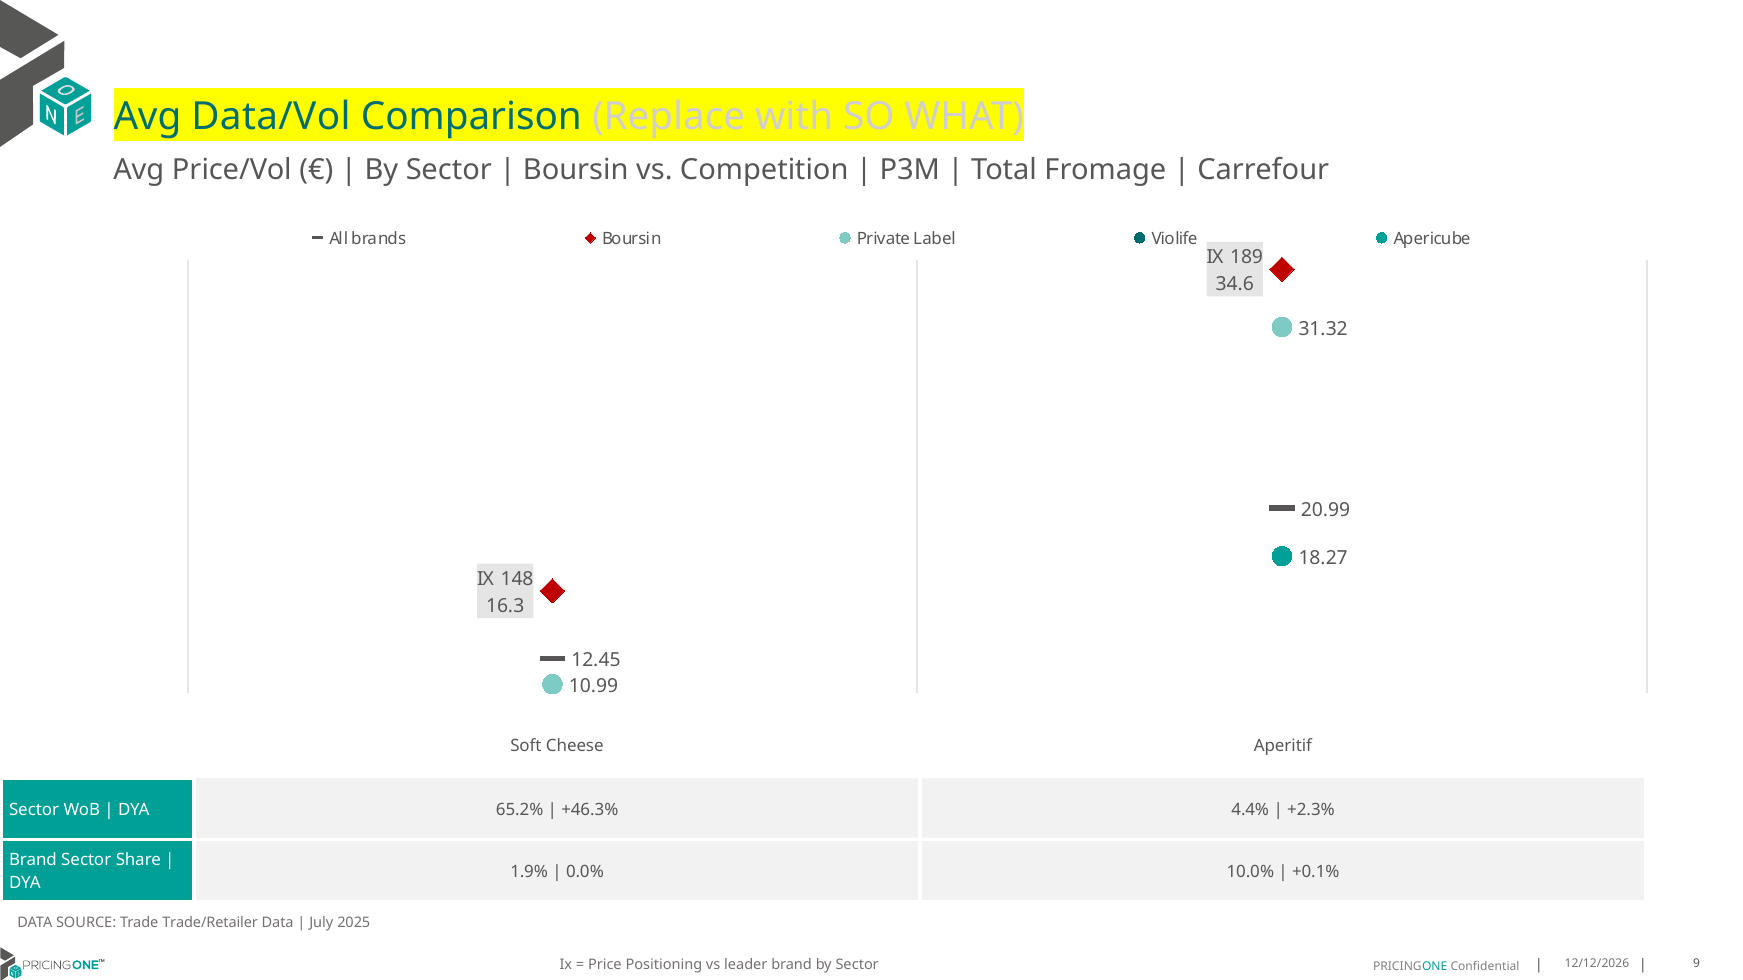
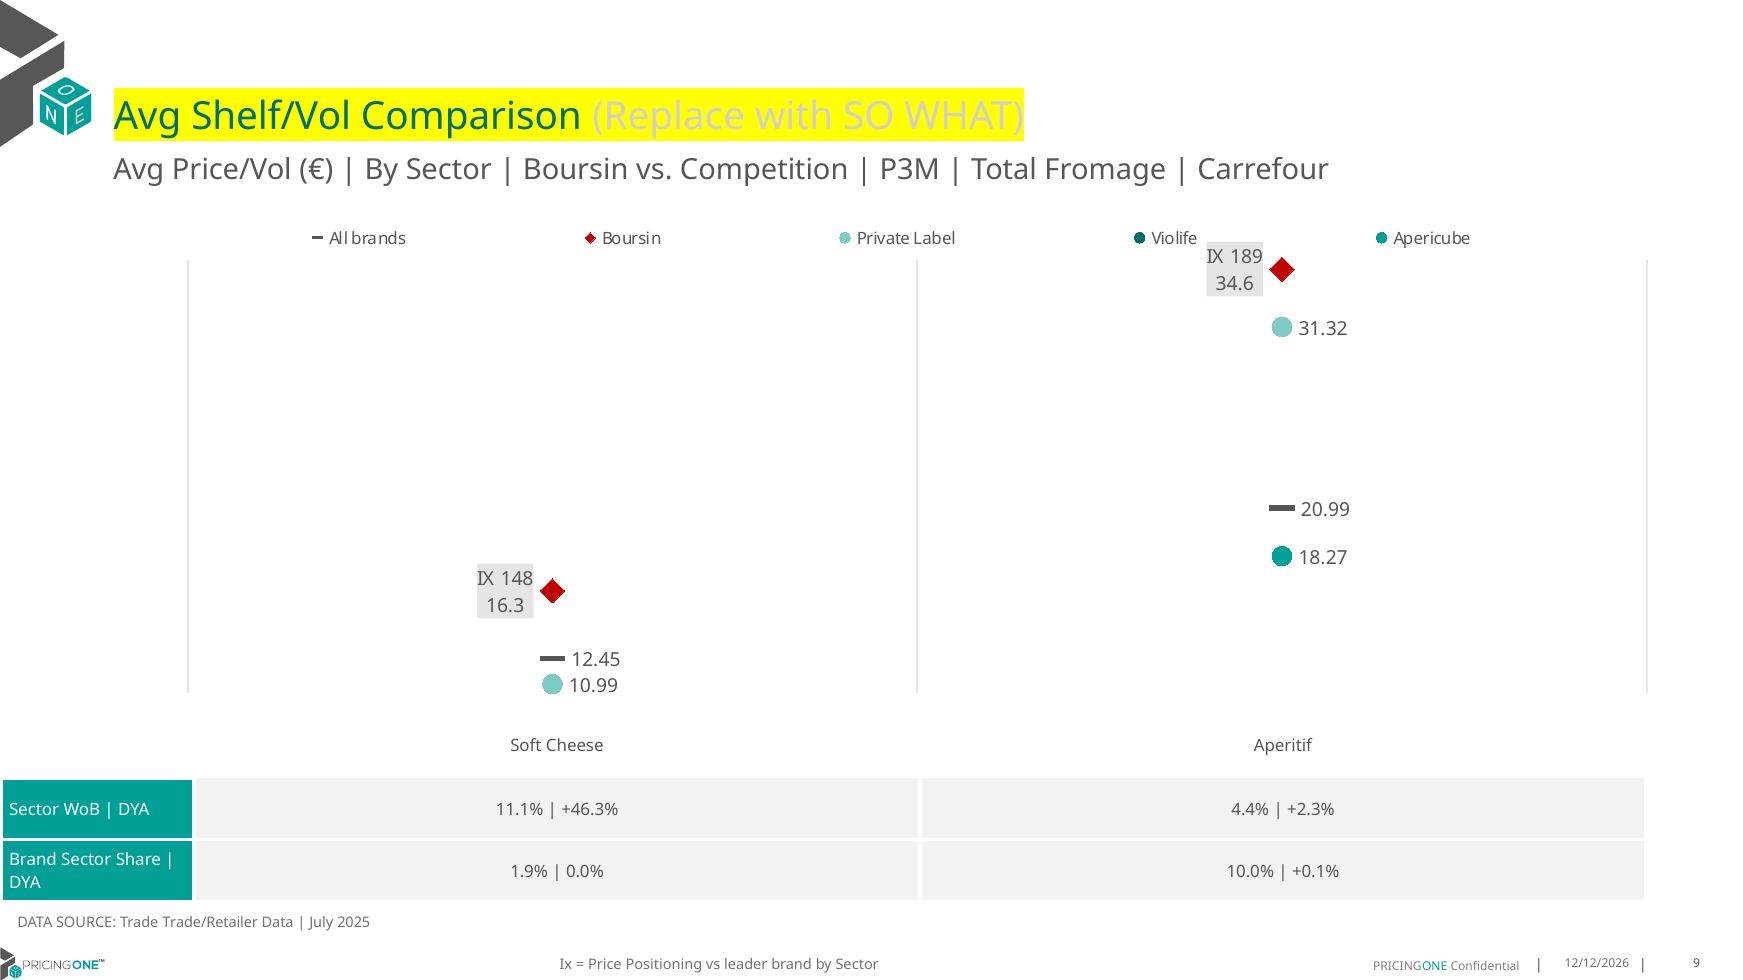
Data/Vol: Data/Vol -> Shelf/Vol (271, 117)
65.2%: 65.2% -> 11.1% (520, 810)
